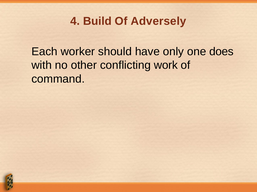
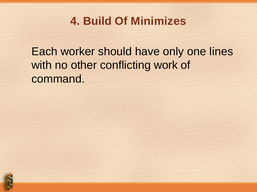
Adversely: Adversely -> Minimizes (159, 21)
does: does -> lines (221, 52)
